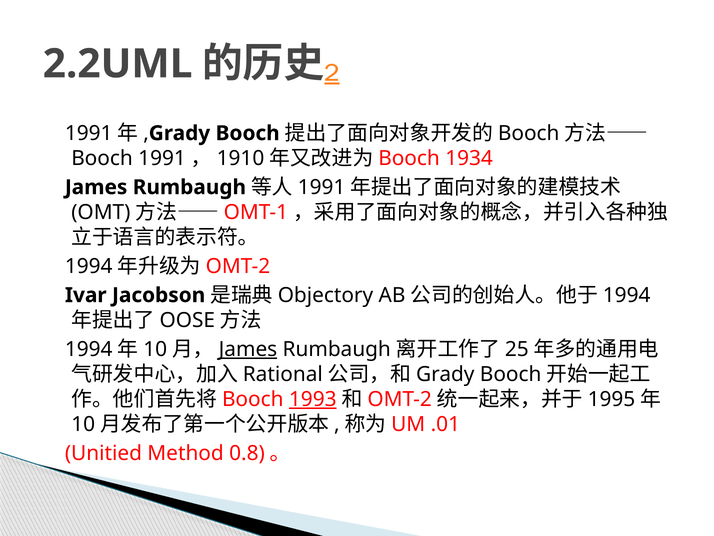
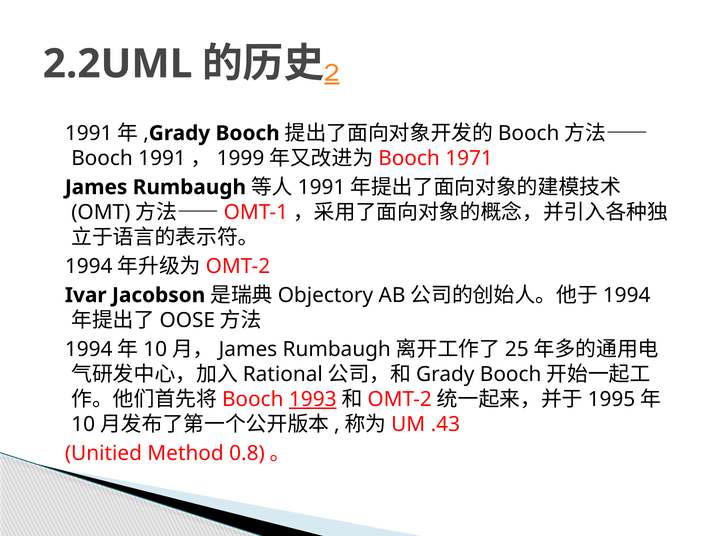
1910: 1910 -> 1999 (240, 158)
1934: 1934 -> 1971 (469, 158)
James underline: present -> none (248, 349)
.01: .01 -> .43 (445, 424)
